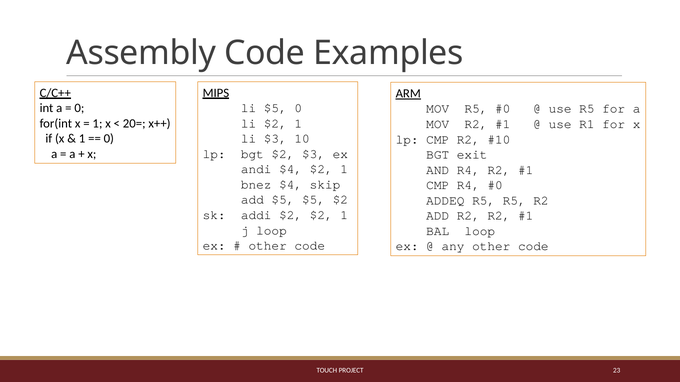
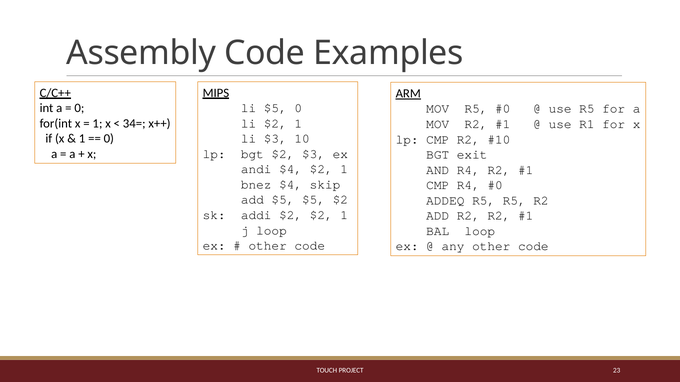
20=: 20= -> 34= (134, 124)
